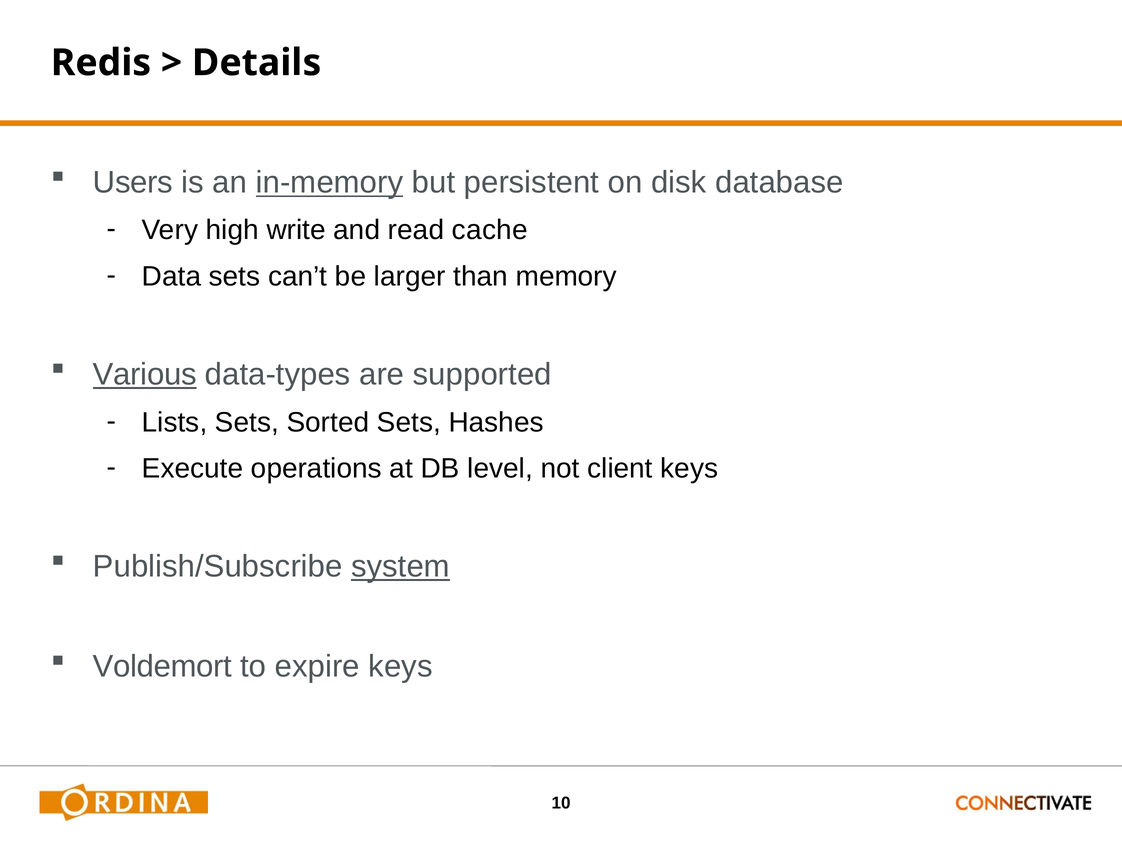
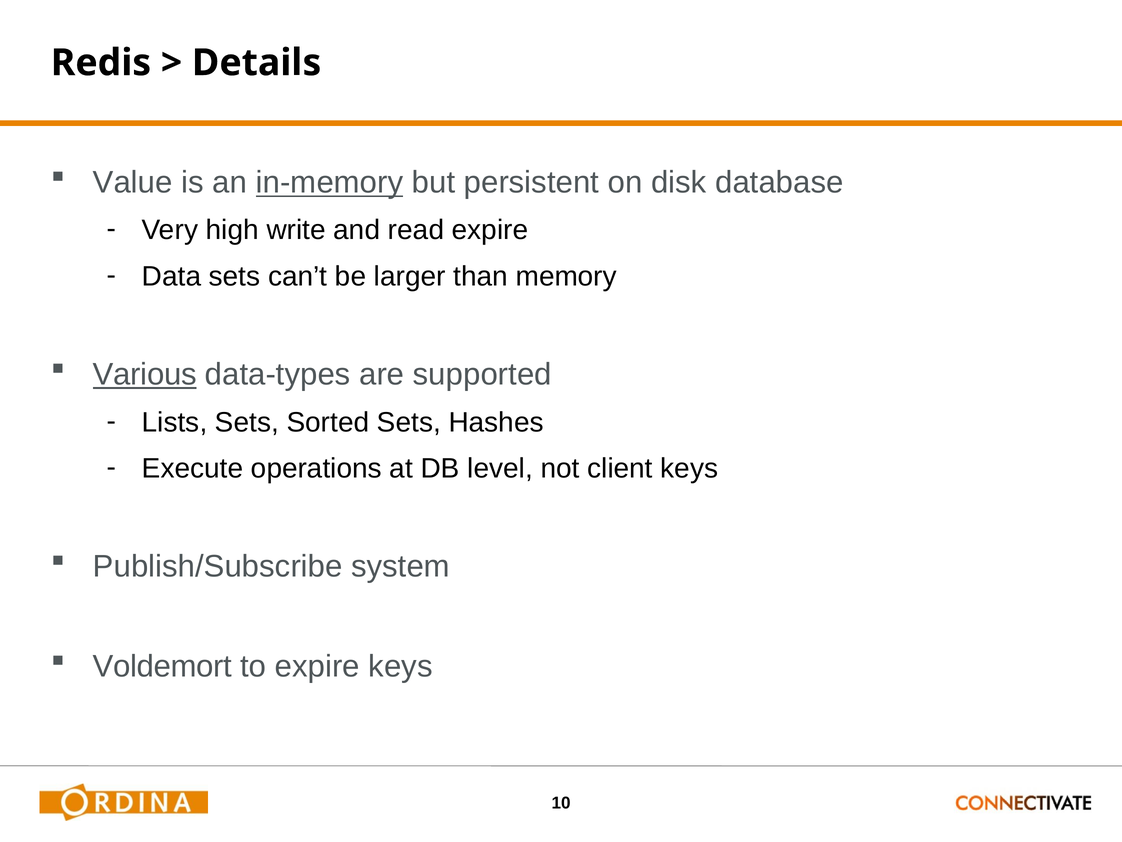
Users: Users -> Value (133, 182)
read cache: cache -> expire (490, 230)
system underline: present -> none (401, 566)
